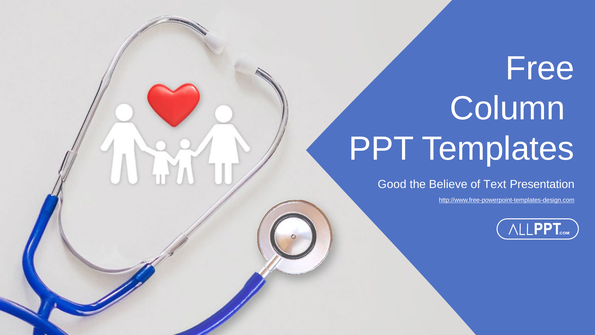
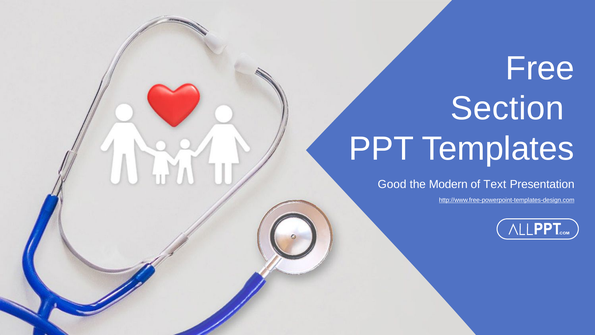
Column: Column -> Section (507, 108)
Believe: Believe -> Modern (448, 184)
